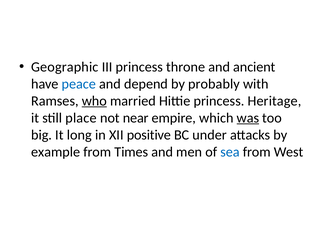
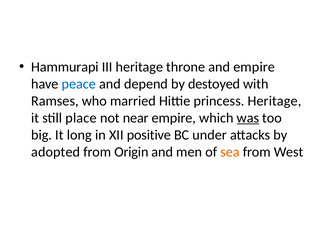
Geographic: Geographic -> Hammurapi (65, 67)
III princess: princess -> heritage (139, 67)
and ancient: ancient -> empire (254, 67)
probably: probably -> destoyed (214, 84)
who underline: present -> none (94, 101)
example: example -> adopted (56, 152)
Times: Times -> Origin (131, 152)
sea colour: blue -> orange (230, 152)
